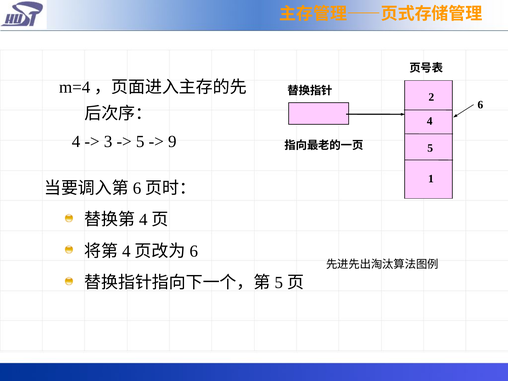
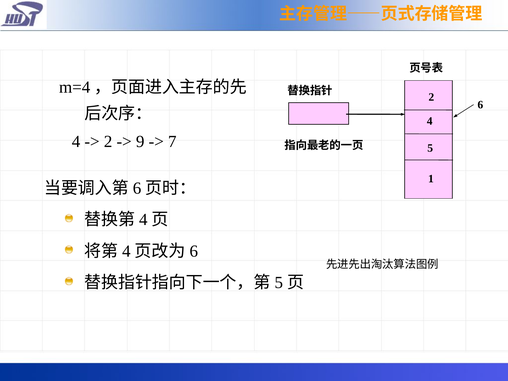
3: 3 -> 2 (108, 141)
5: 5 -> 9 (140, 141)
9: 9 -> 7 (172, 141)
